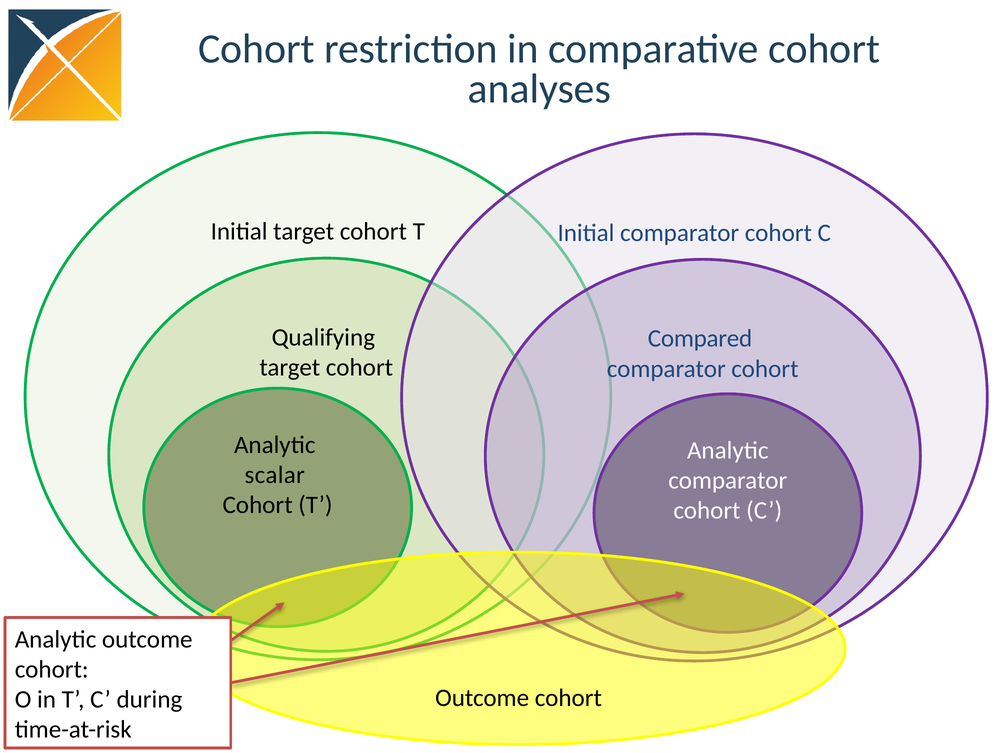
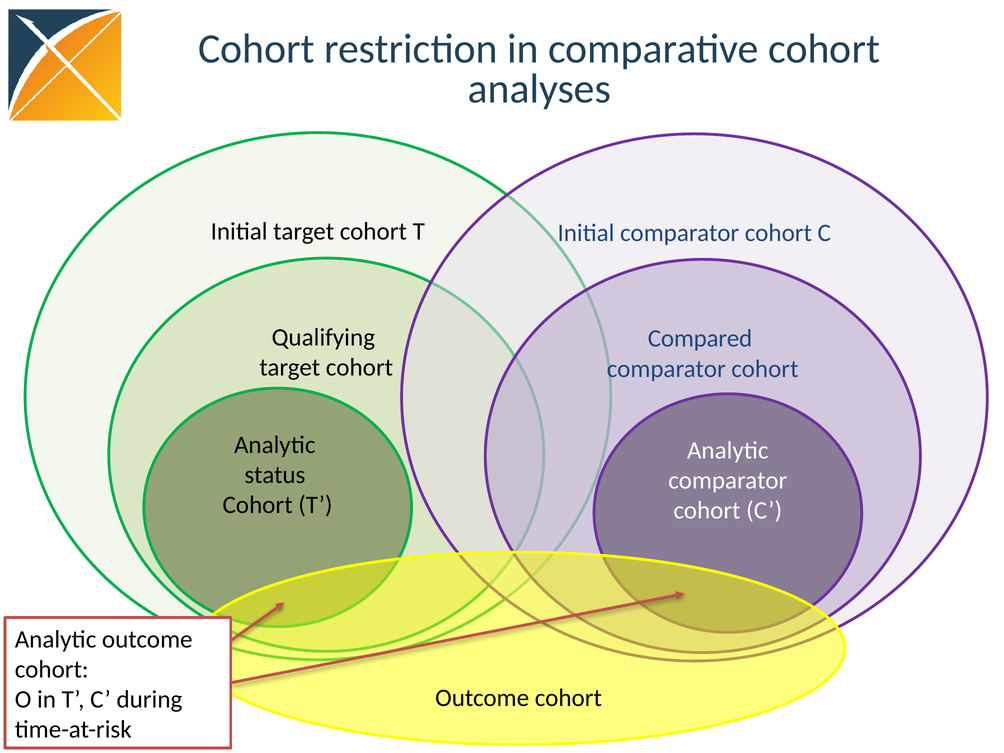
scalar: scalar -> status (275, 475)
